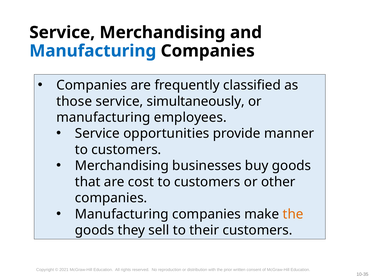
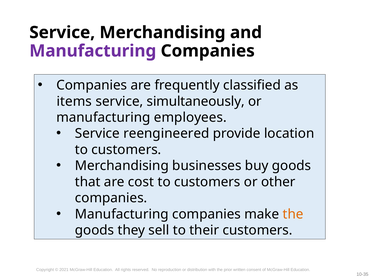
Manufacturing colour: blue -> purple (93, 51)
those: those -> items (74, 101)
opportunities: opportunities -> reengineered (166, 134)
manner: manner -> location (289, 134)
